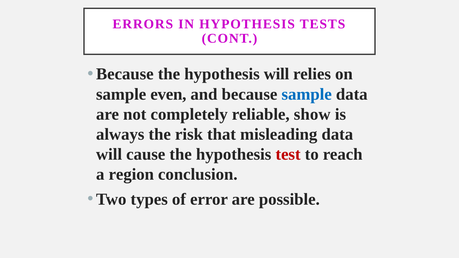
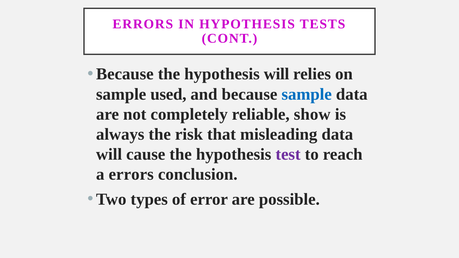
even: even -> used (168, 94)
test colour: red -> purple (288, 154)
a region: region -> errors (131, 175)
